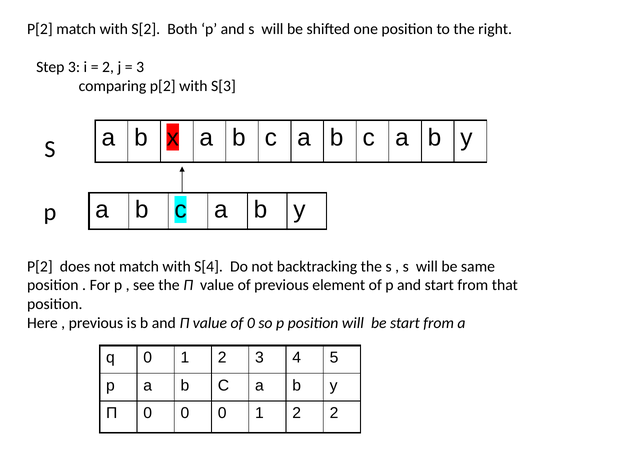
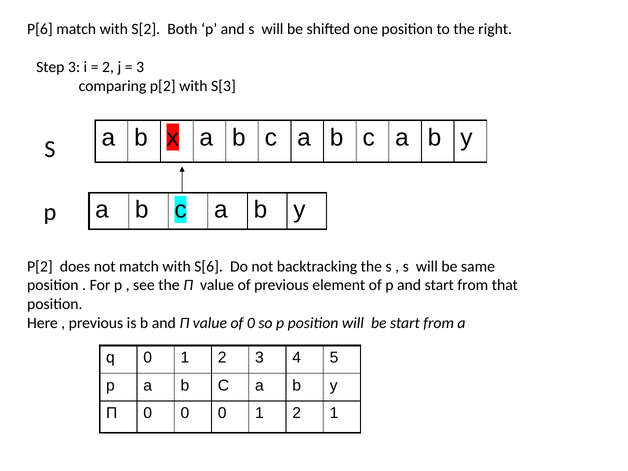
P[2: P[2 -> P[6 (40, 29)
S[4: S[4 -> S[6 (209, 266)
2 2: 2 -> 1 (334, 413)
